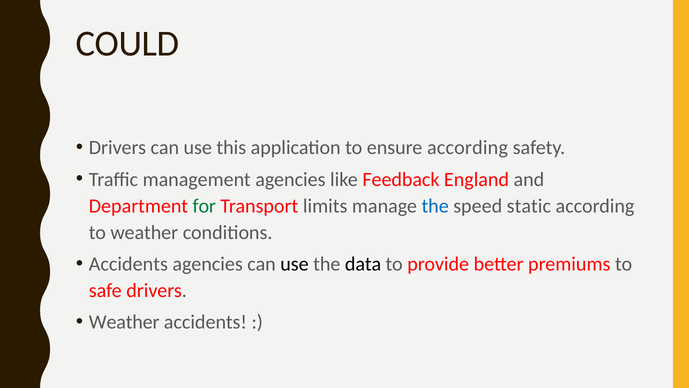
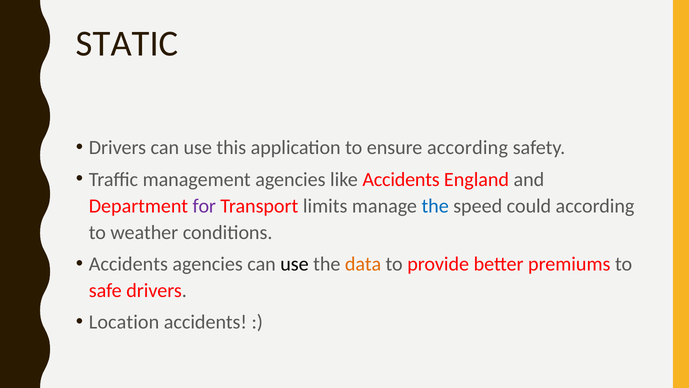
COULD: COULD -> STATIC (127, 44)
like Feedback: Feedback -> Accidents (401, 179)
for colour: green -> purple (204, 206)
static: static -> could (529, 206)
data colour: black -> orange (363, 264)
Weather: Weather -> Location (124, 322)
